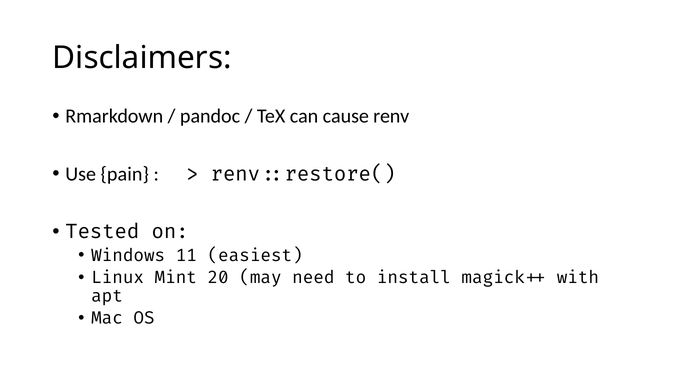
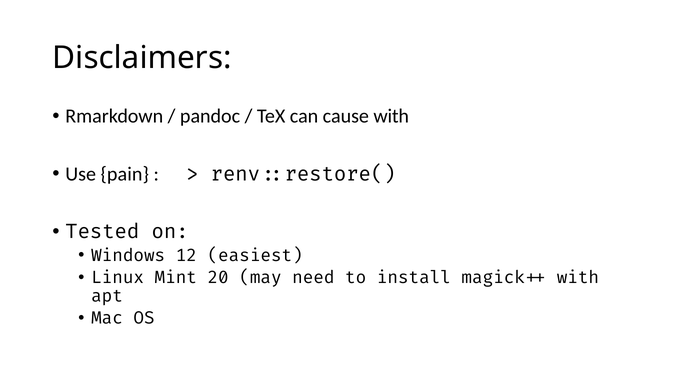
cause renv: renv -> with (391, 116)
11: 11 -> 12 (186, 255)
